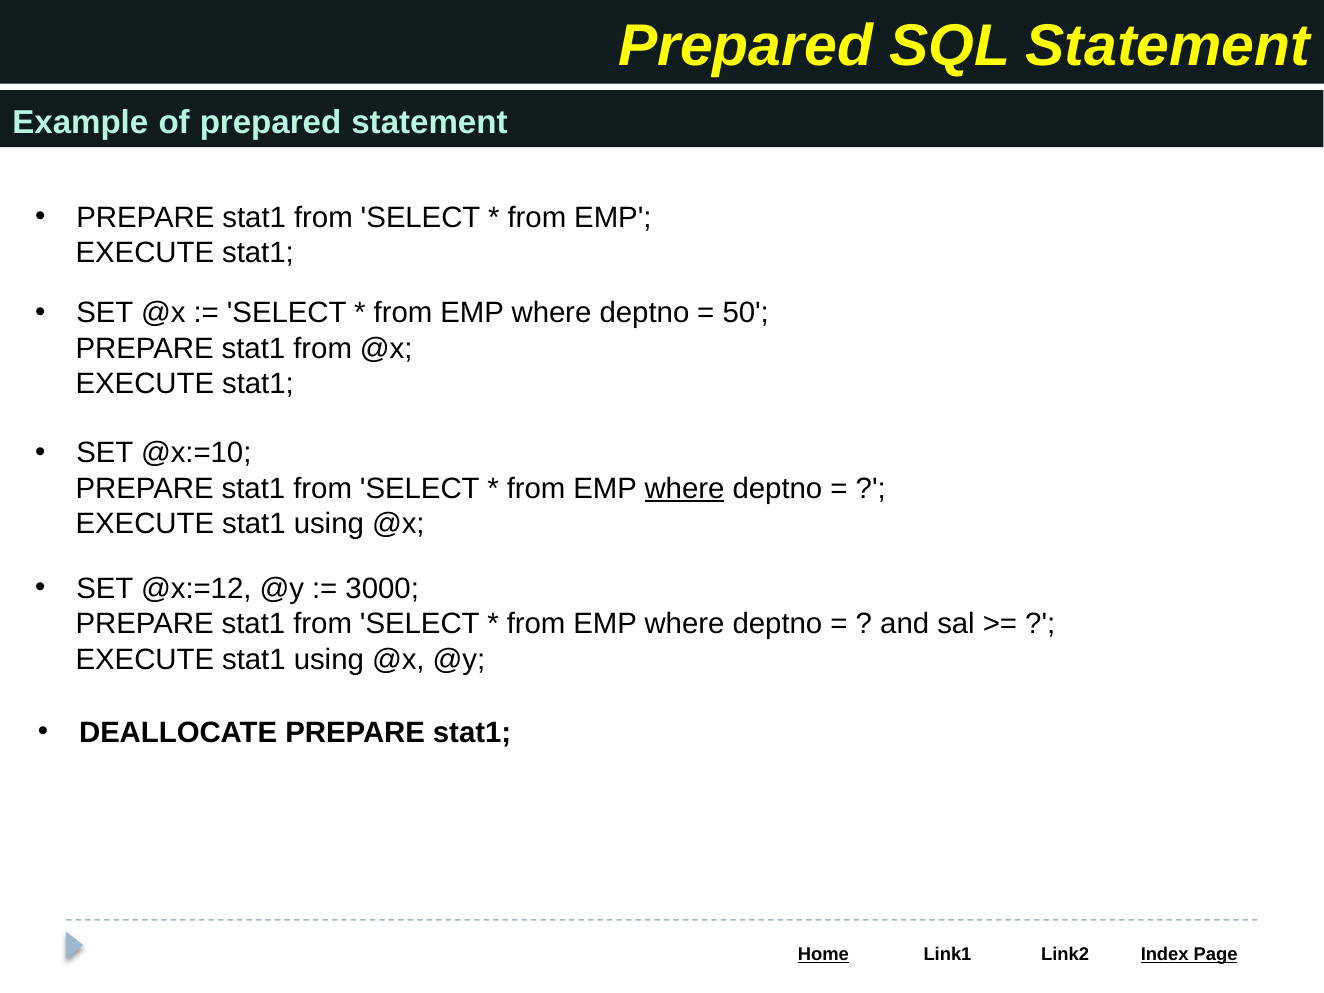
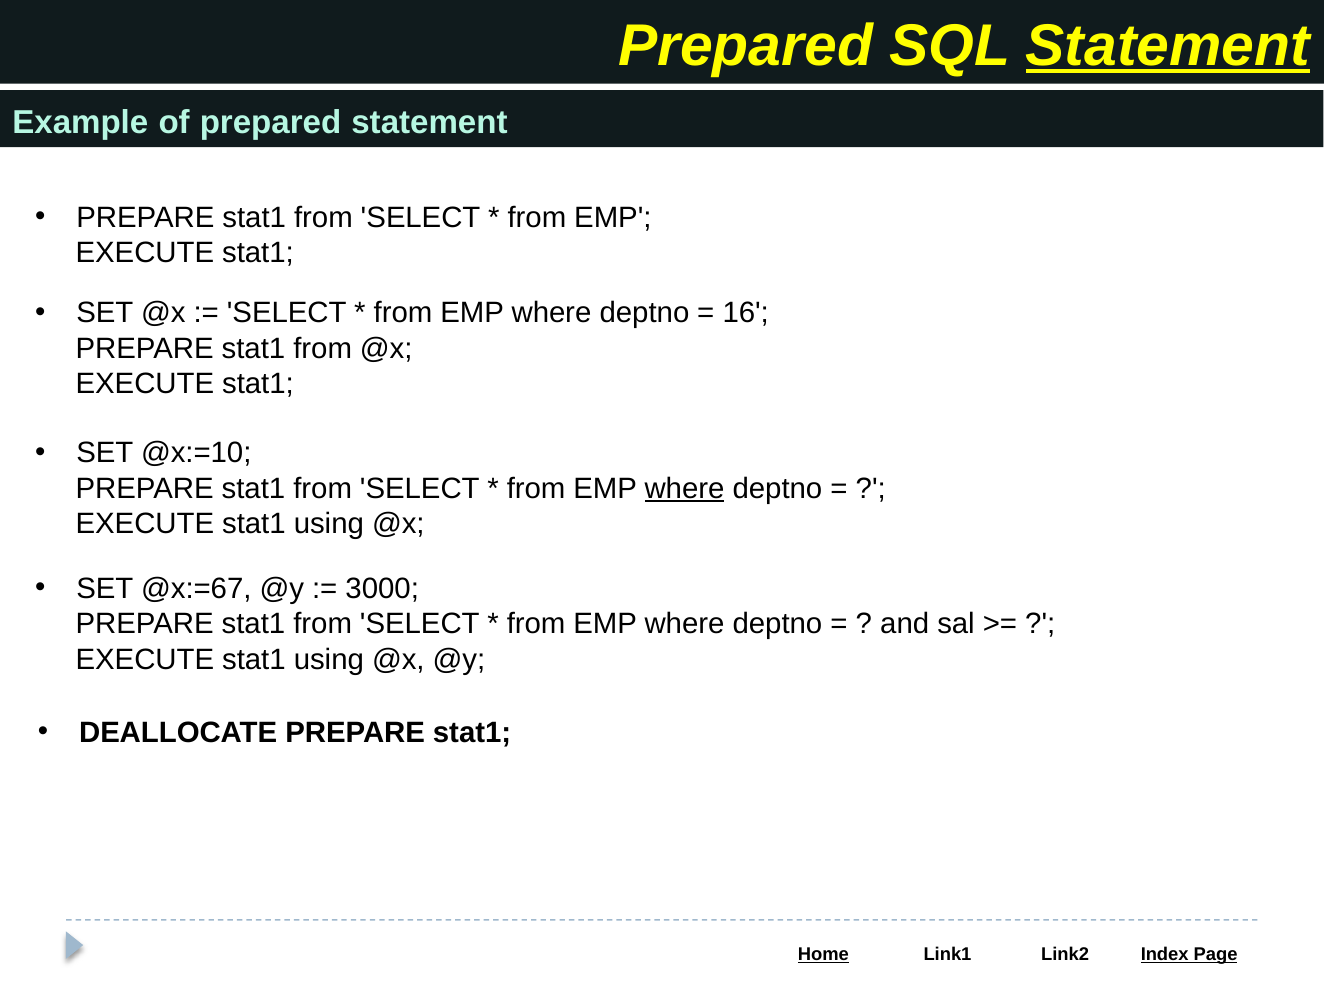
Statement underline: none -> present (1168, 46)
50: 50 -> 16 (746, 313)
@x:=12: @x:=12 -> @x:=67 (196, 589)
